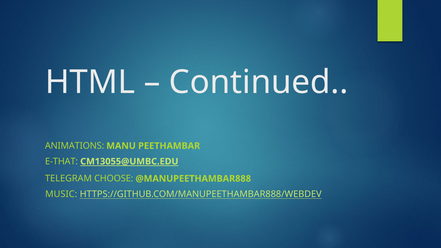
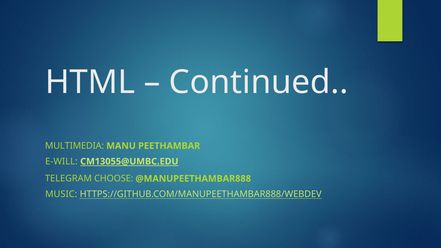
ANIMATIONS: ANIMATIONS -> MULTIMEDIA (75, 146)
E-THAT: E-THAT -> E-WILL (61, 161)
